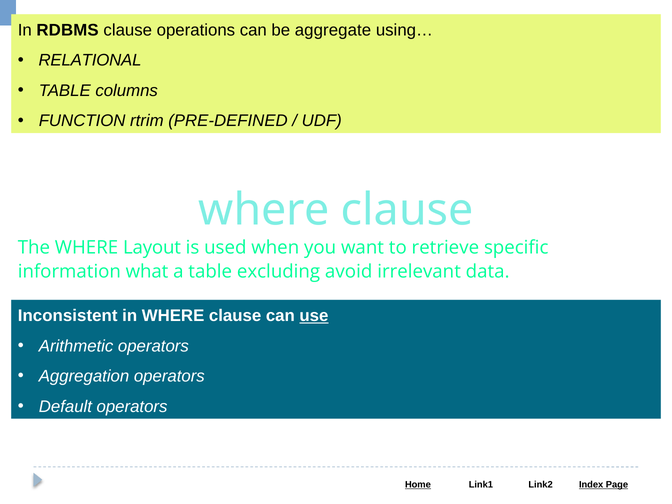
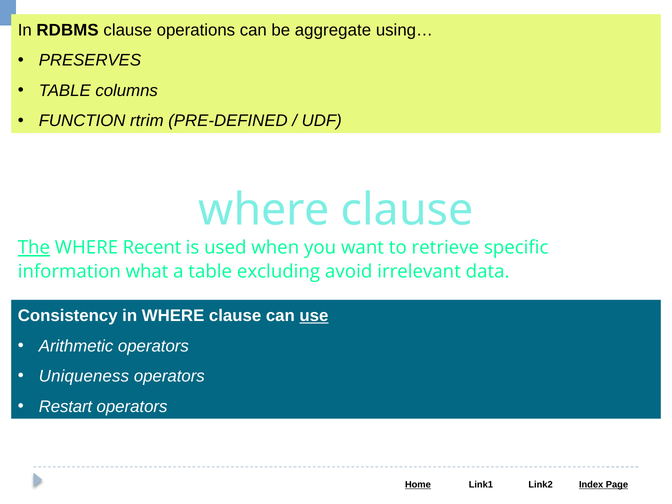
RELATIONAL: RELATIONAL -> PRESERVES (90, 60)
The underline: none -> present (34, 248)
Layout: Layout -> Recent (152, 248)
Inconsistent: Inconsistent -> Consistency (68, 316)
Aggregation: Aggregation -> Uniqueness (84, 376)
Default: Default -> Restart (65, 406)
